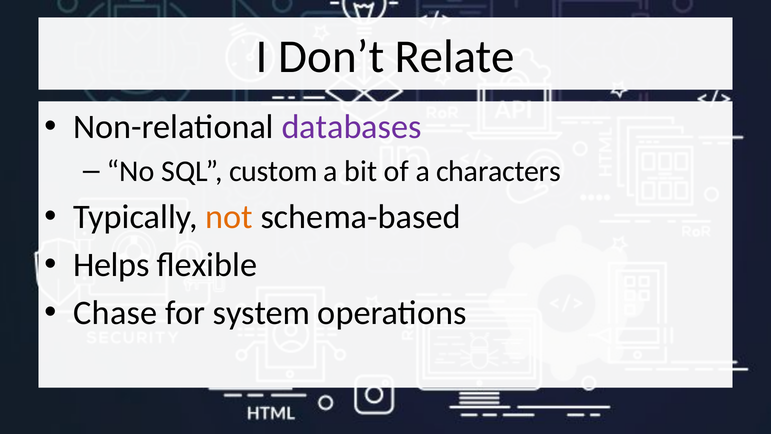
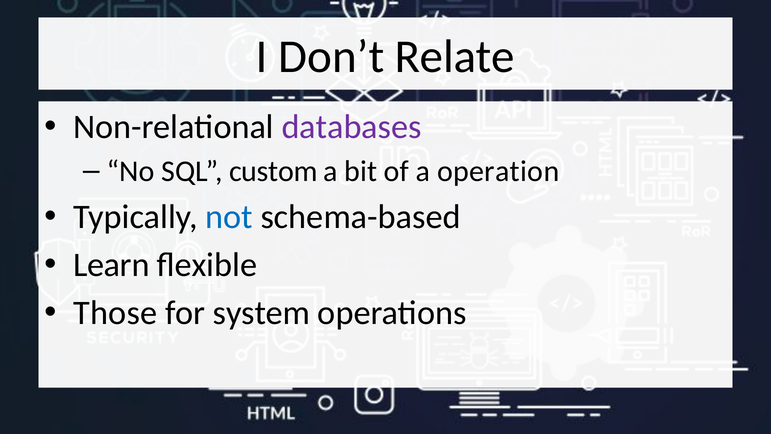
characters: characters -> operation (498, 171)
not colour: orange -> blue (229, 217)
Helps: Helps -> Learn (111, 265)
Chase: Chase -> Those (115, 313)
